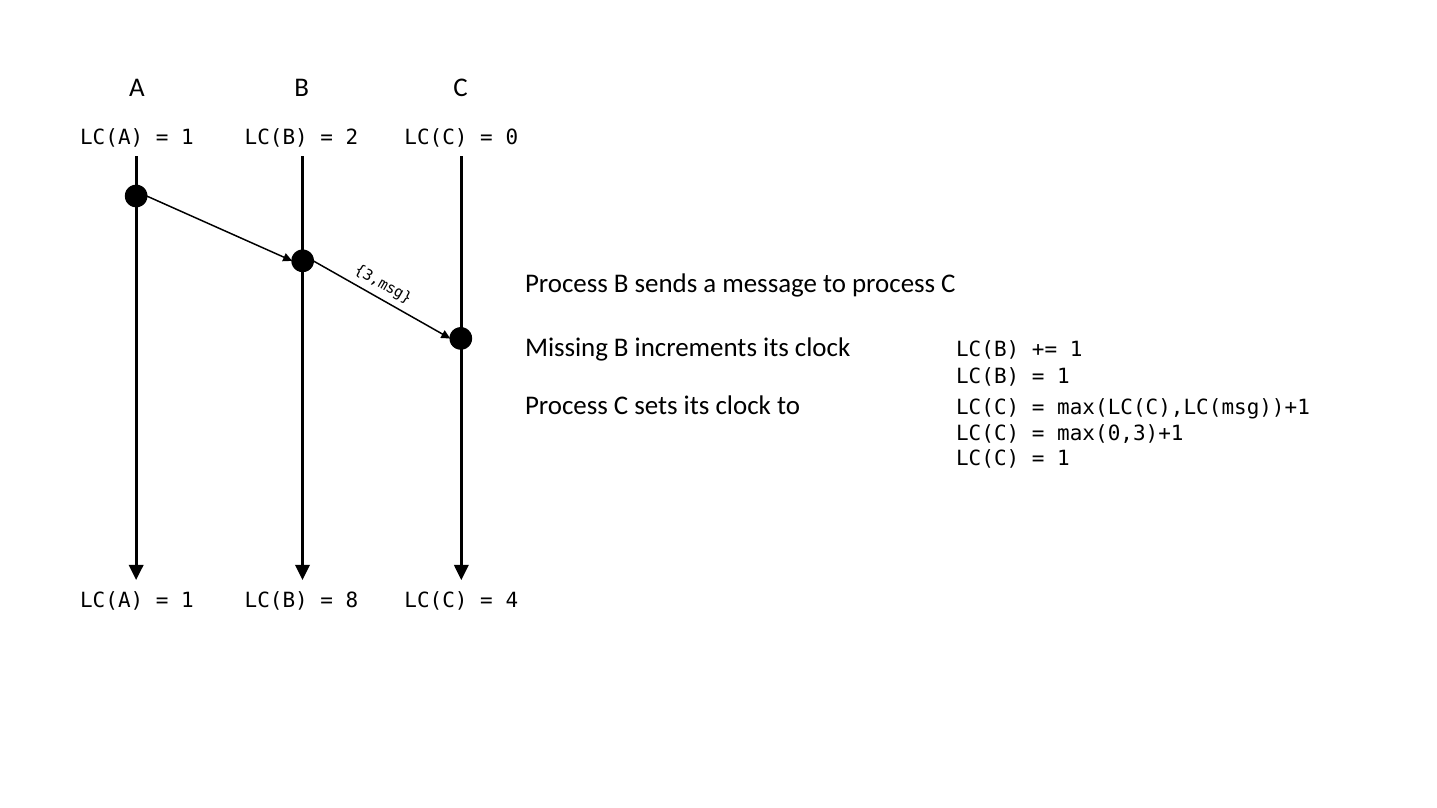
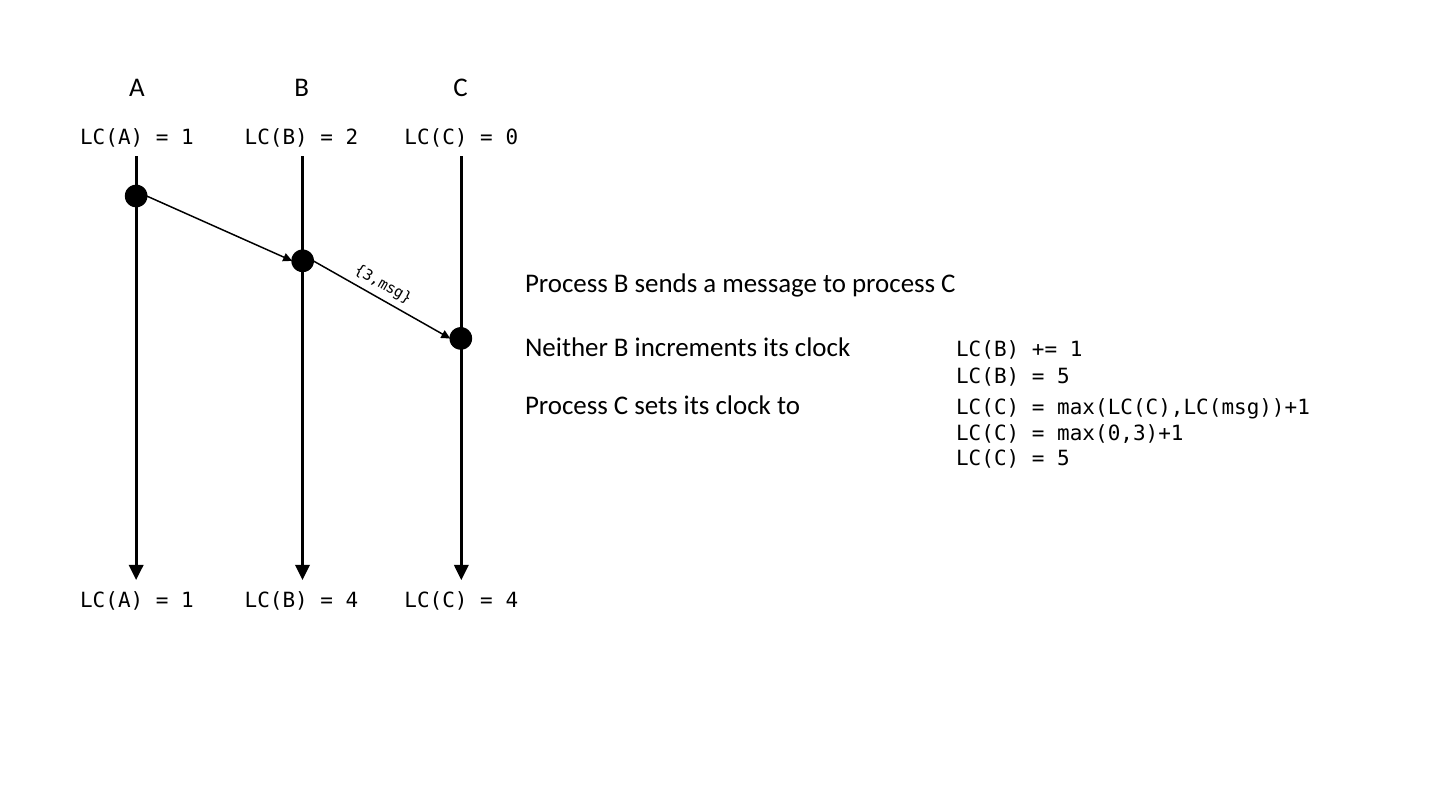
Missing: Missing -> Neither (567, 348)
1: 1 -> 5 (1063, 377)
1: 1 -> 5 (1063, 459)
8: 8 -> 4 (352, 601)
